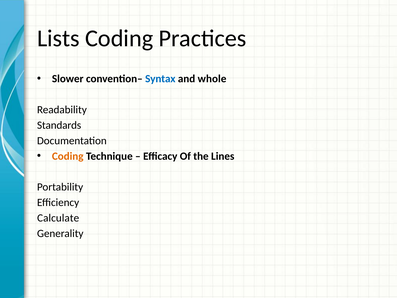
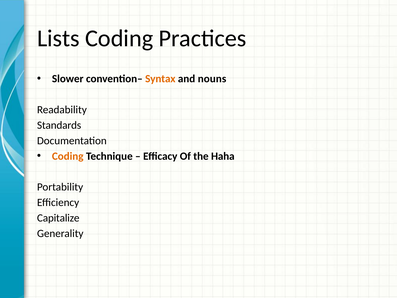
Syntax colour: blue -> orange (160, 79)
whole: whole -> nouns (212, 79)
Lines: Lines -> Haha (223, 156)
Calculate: Calculate -> Capitalize (58, 218)
